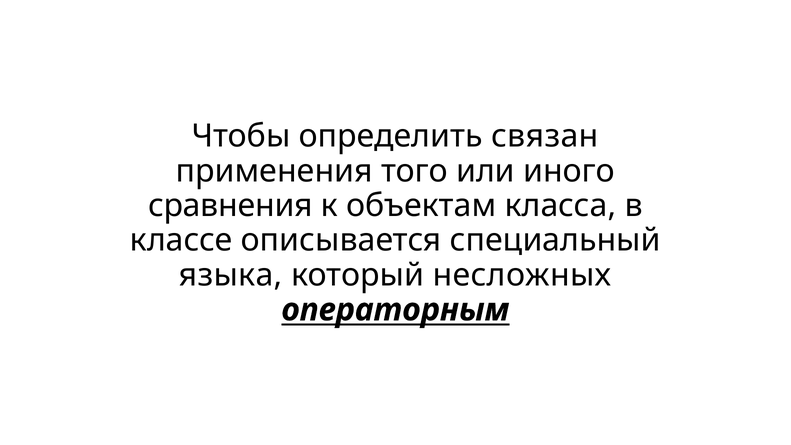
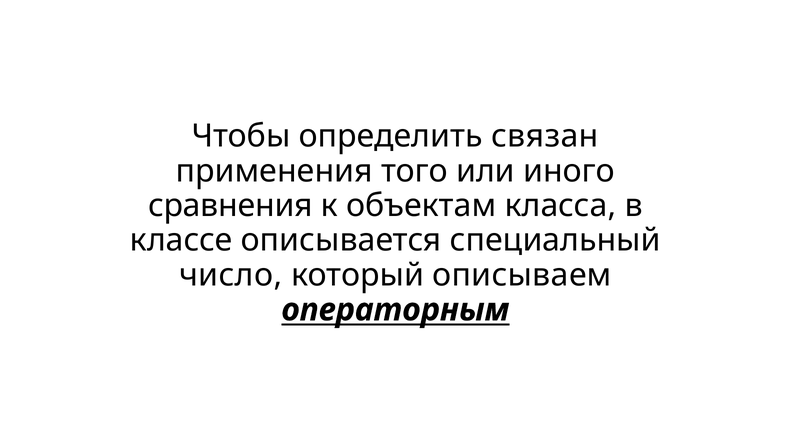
языка: языка -> число (231, 275)
несложных: несложных -> описываем (522, 275)
